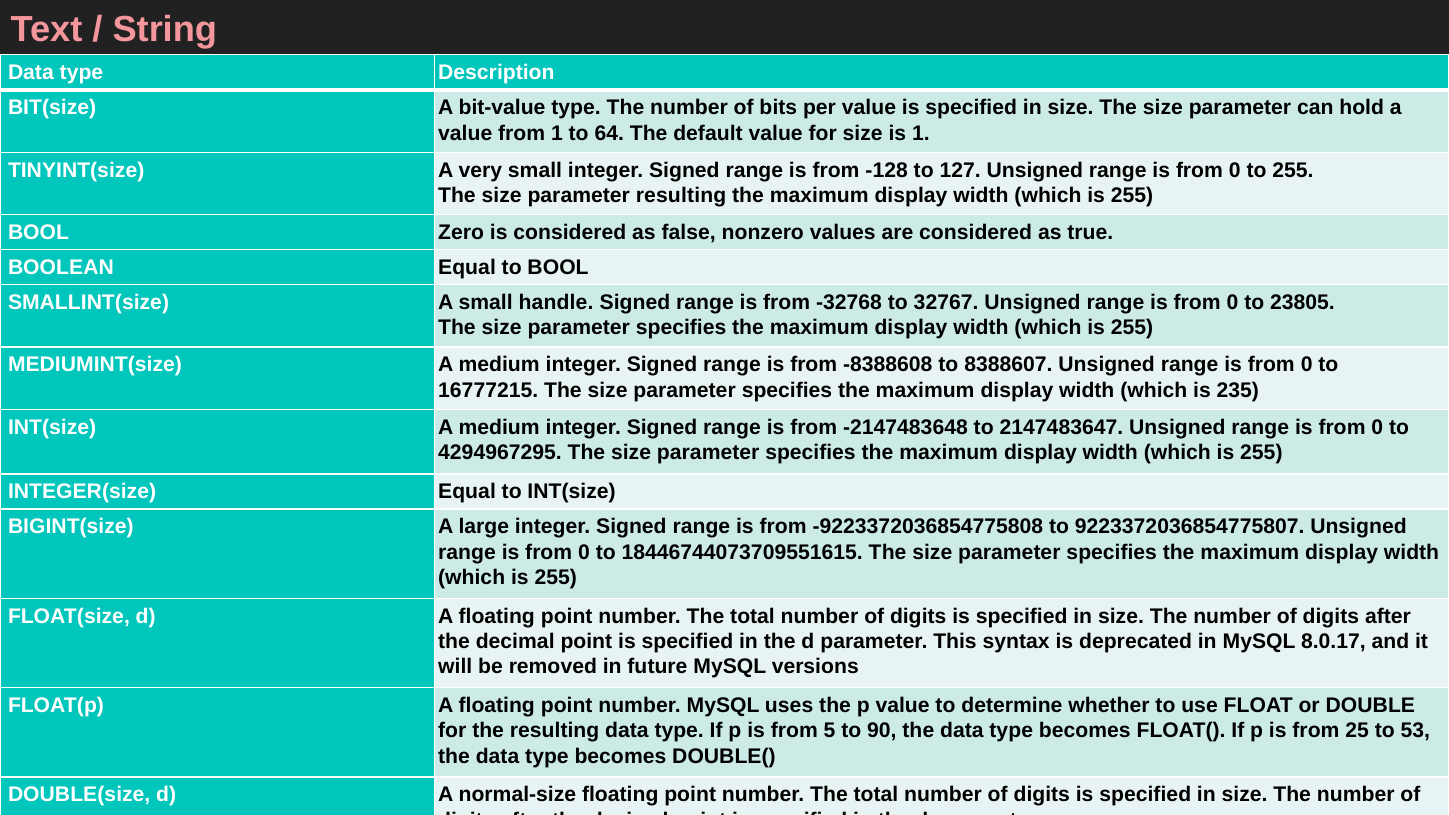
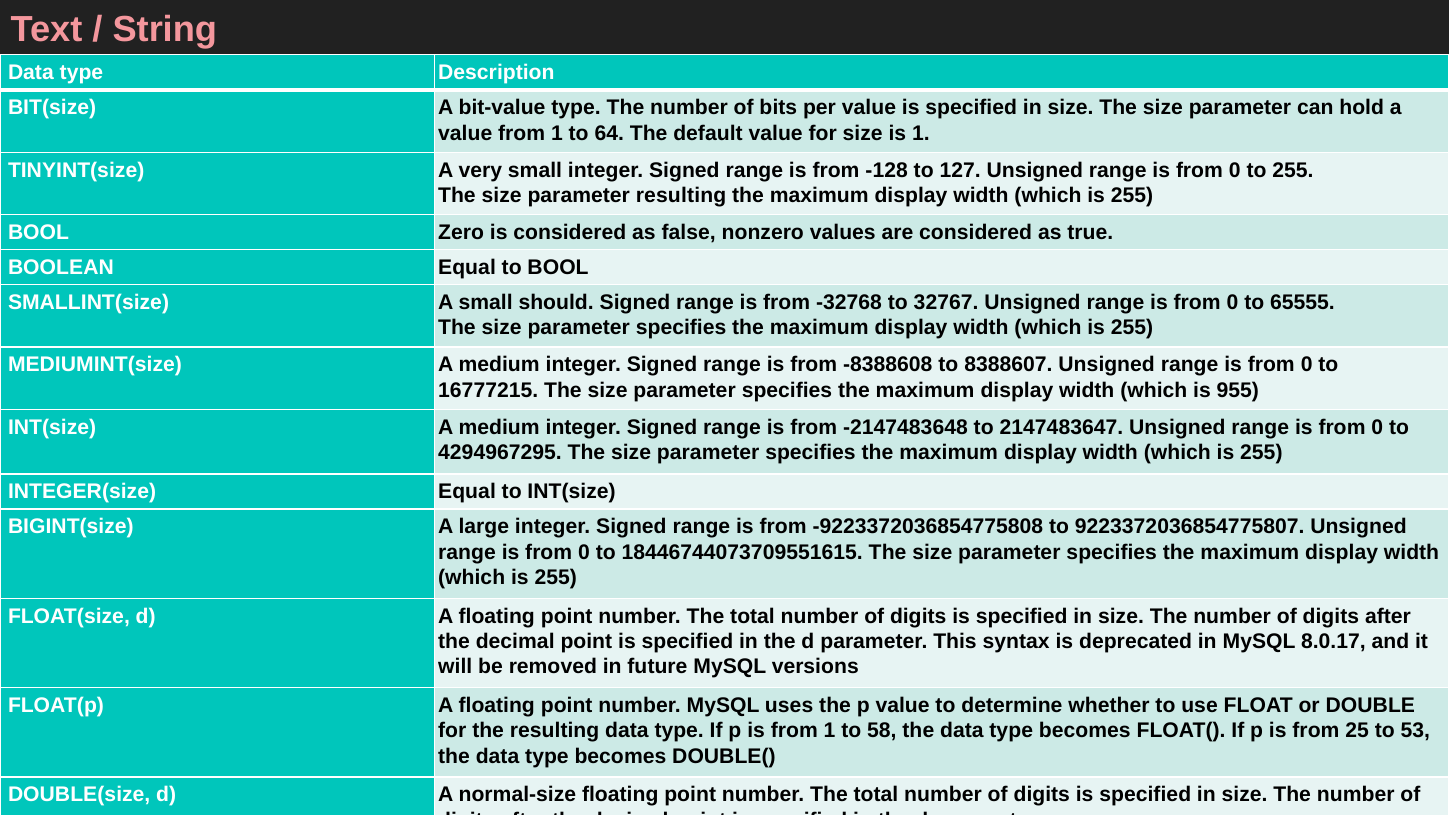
handle: handle -> should (556, 303)
23805: 23805 -> 65555 (1302, 303)
235: 235 -> 955 (1238, 390)
is from 5: 5 -> 1 (830, 731)
90: 90 -> 58 (882, 731)
